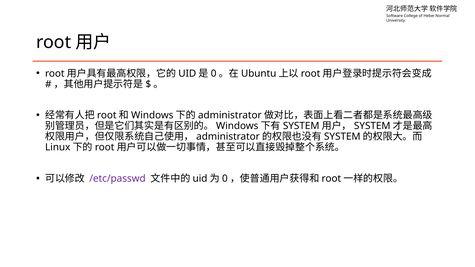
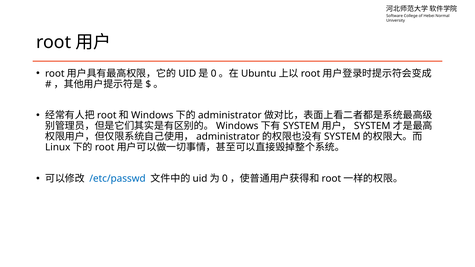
/etc/passwd colour: purple -> blue (118, 179)
